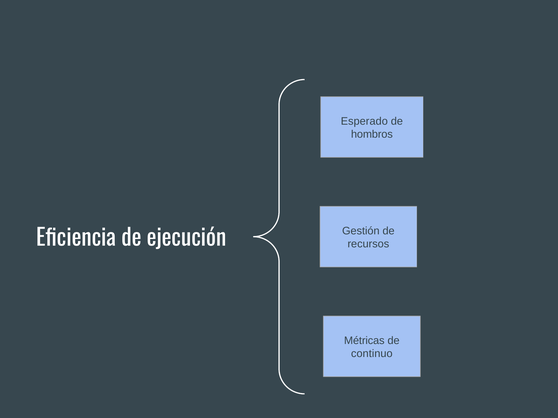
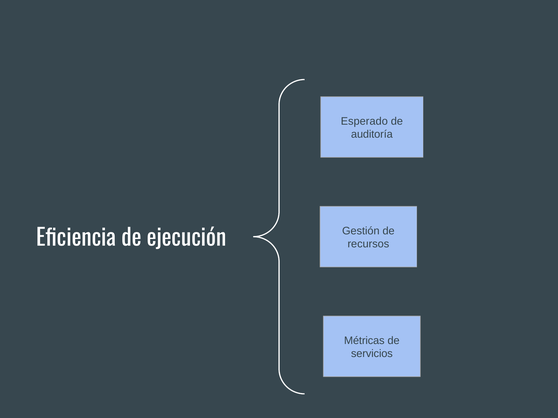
hombros: hombros -> auditoría (372, 134)
continuo: continuo -> servicios (372, 354)
